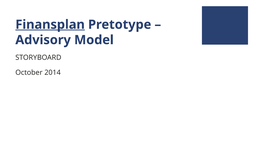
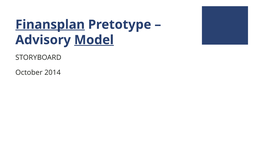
Model underline: none -> present (94, 40)
